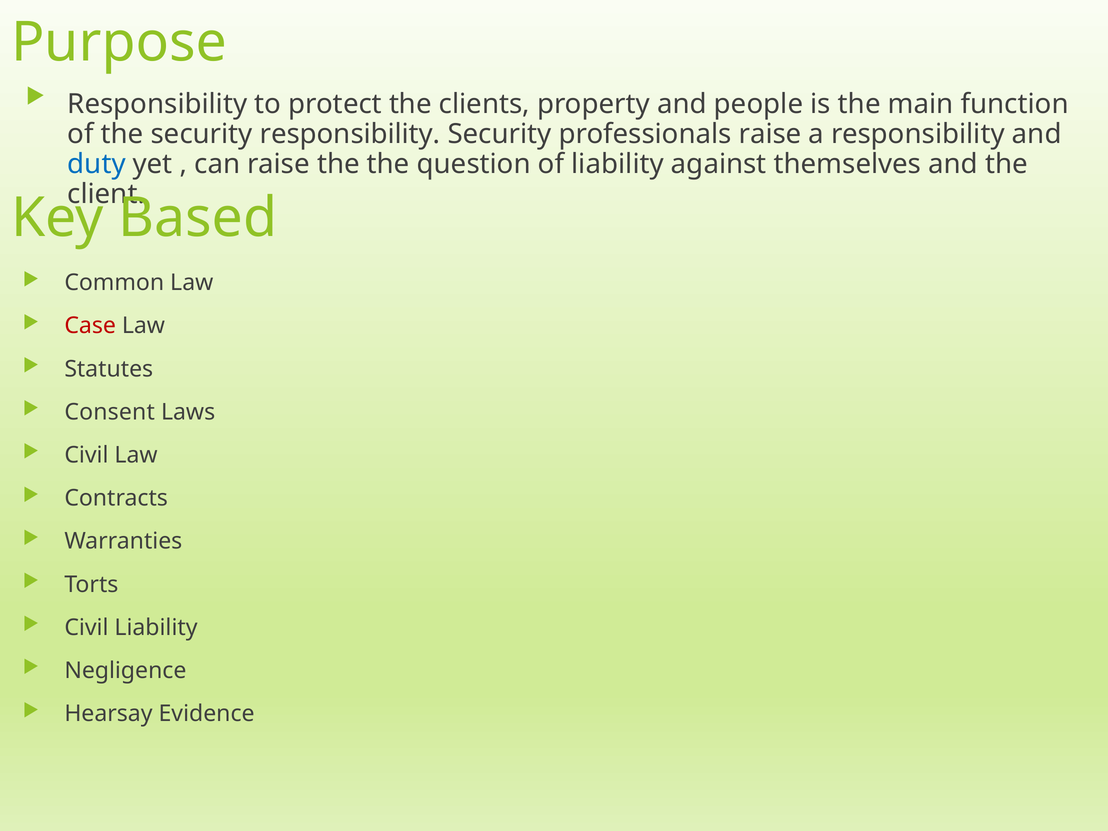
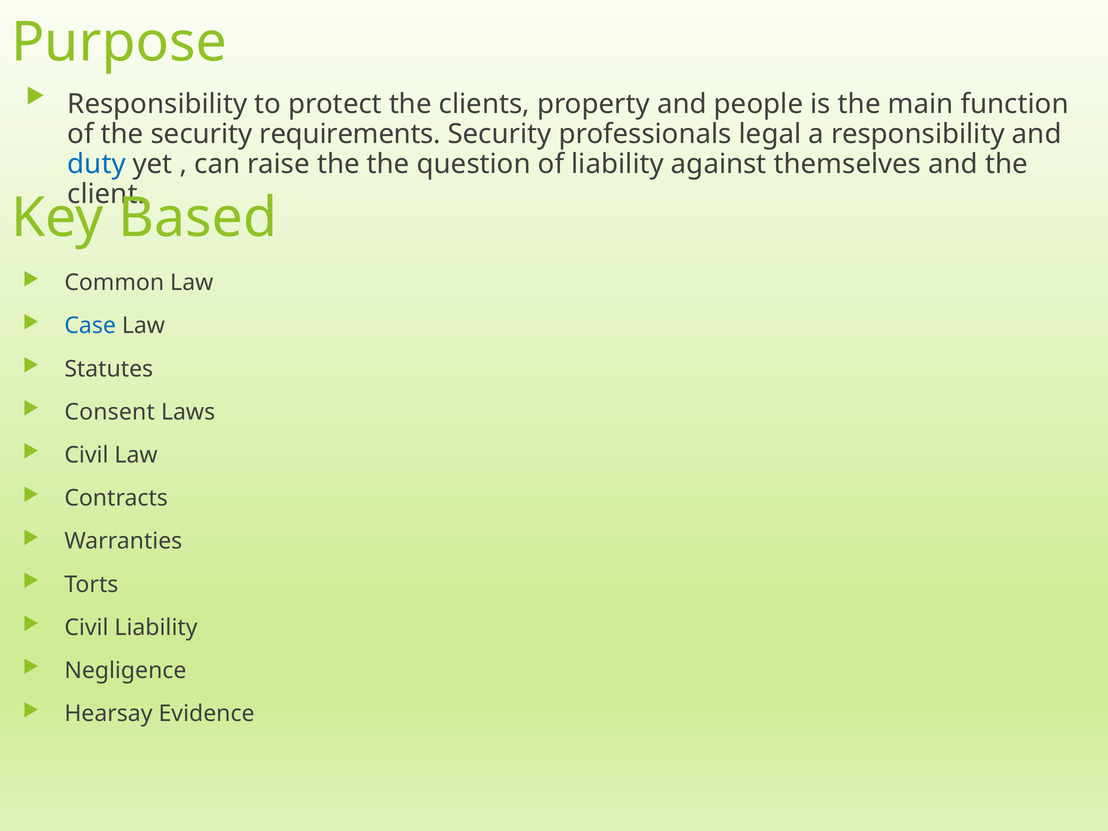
security responsibility: responsibility -> requirements (350, 134)
professionals raise: raise -> legal (770, 134)
Case colour: red -> blue (90, 326)
